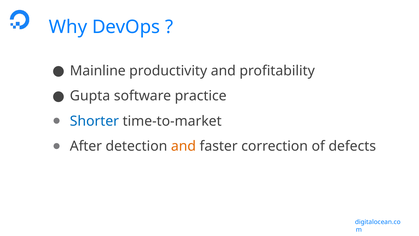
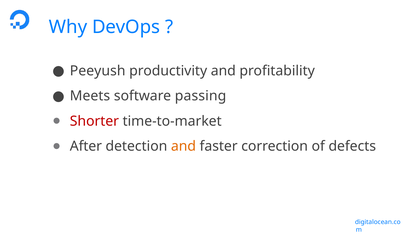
Mainline: Mainline -> Peeyush (98, 71)
Gupta: Gupta -> Meets (90, 96)
practice: practice -> passing (201, 96)
Shorter colour: blue -> red (94, 121)
